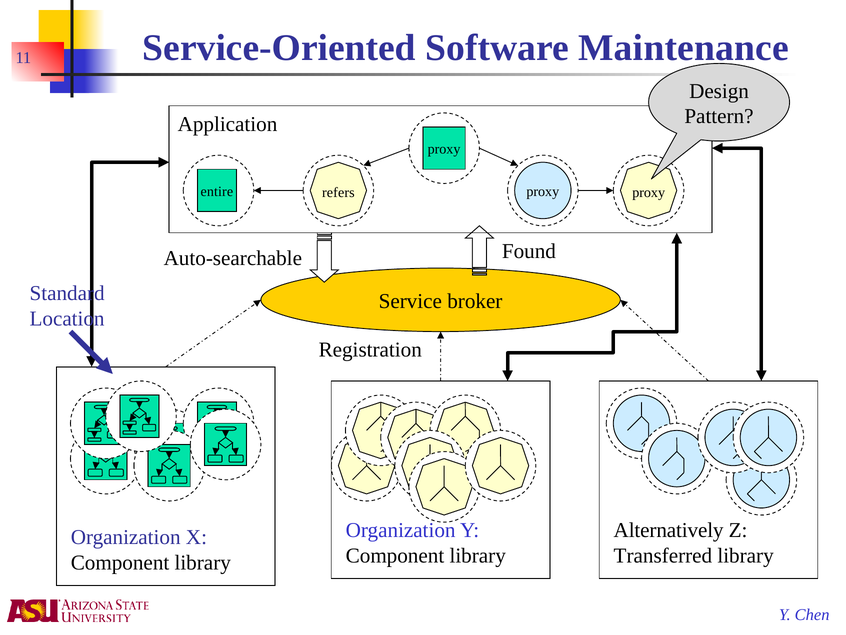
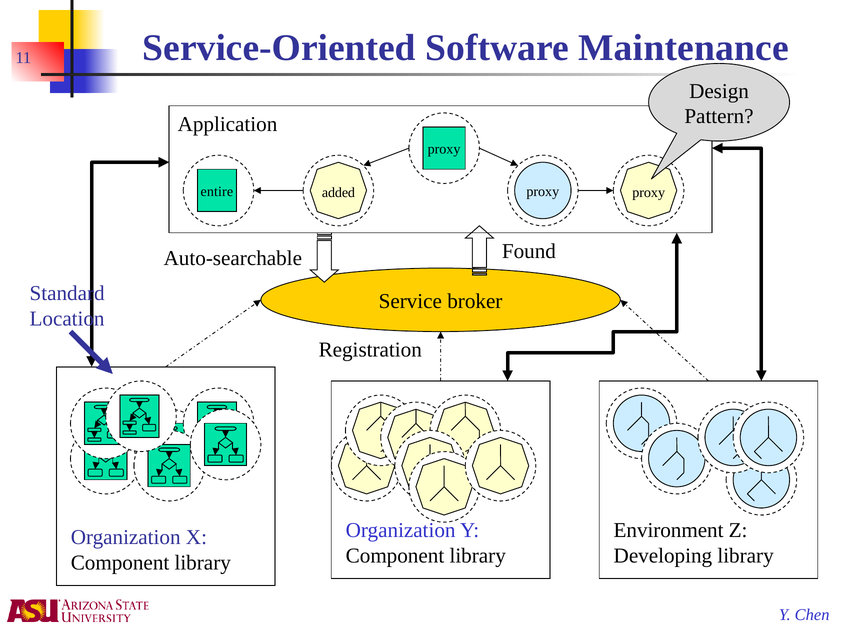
refers: refers -> added (339, 193)
Alternatively: Alternatively -> Environment (669, 530)
Transferred: Transferred -> Developing (663, 555)
